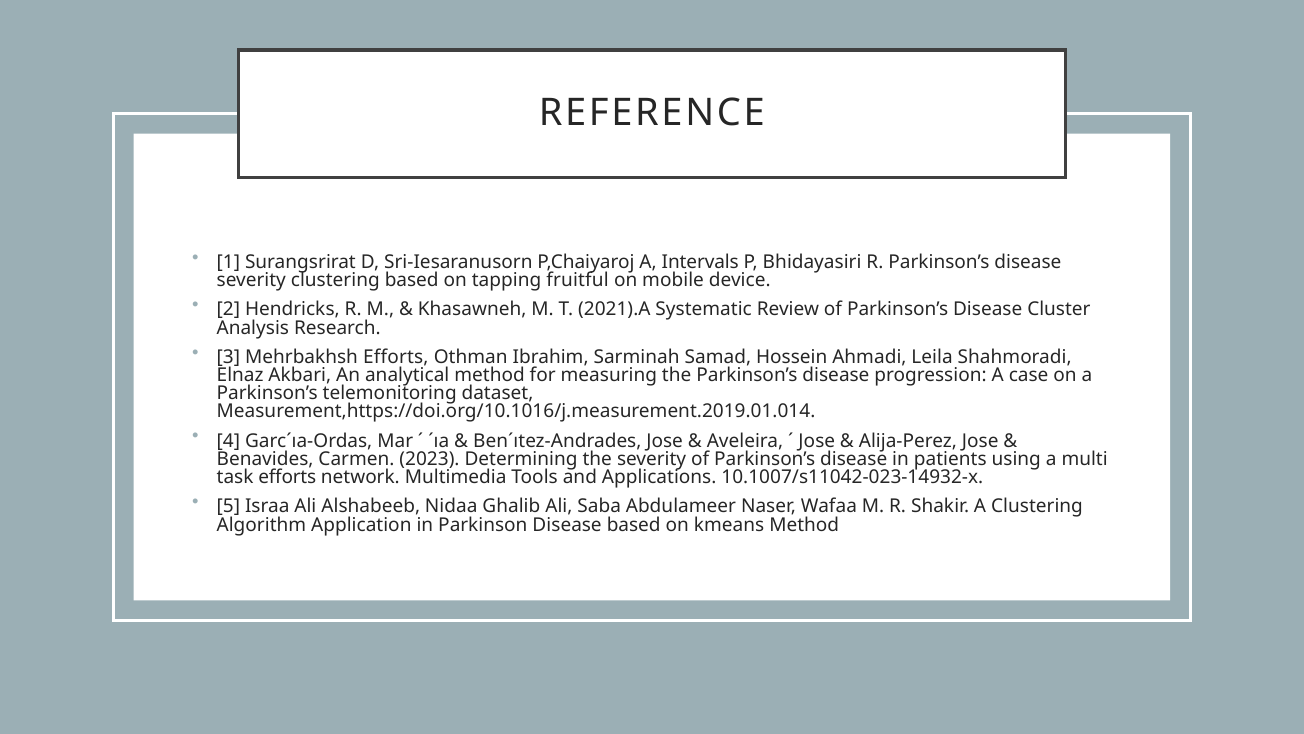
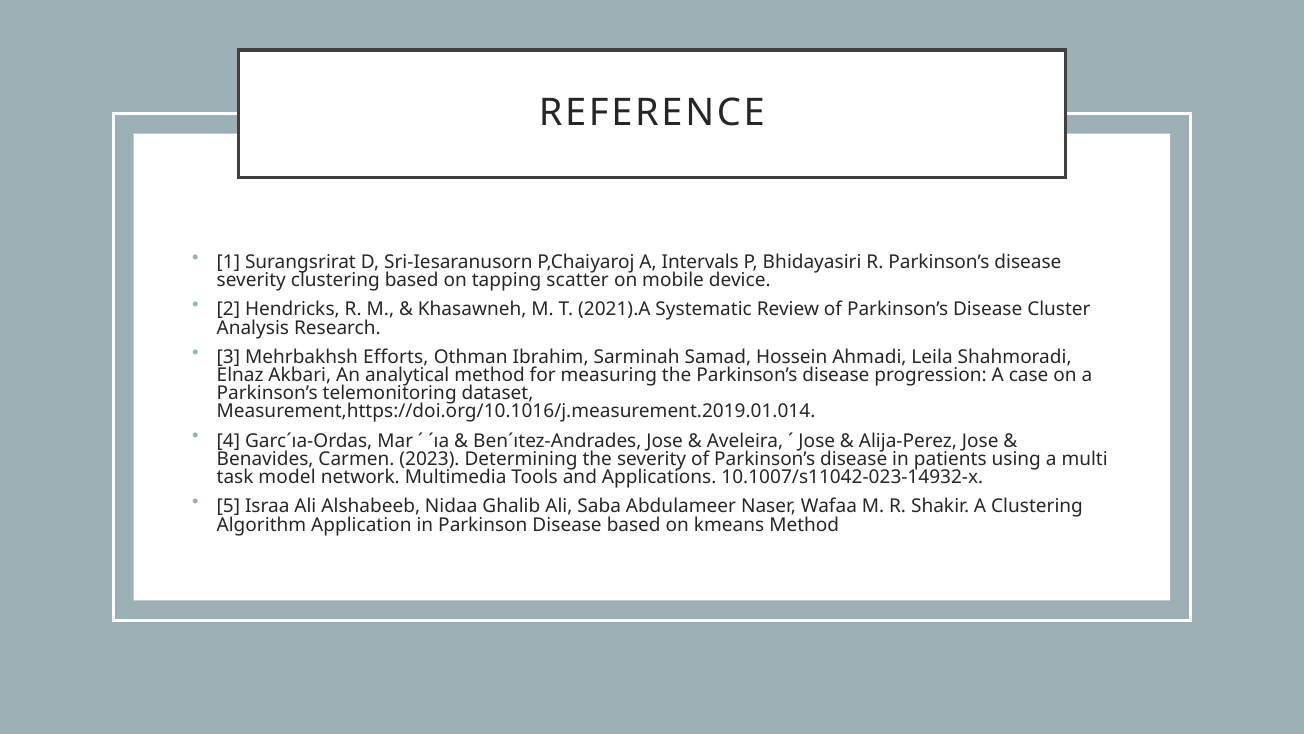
fruitful: fruitful -> scatter (578, 280)
task efforts: efforts -> model (287, 477)
